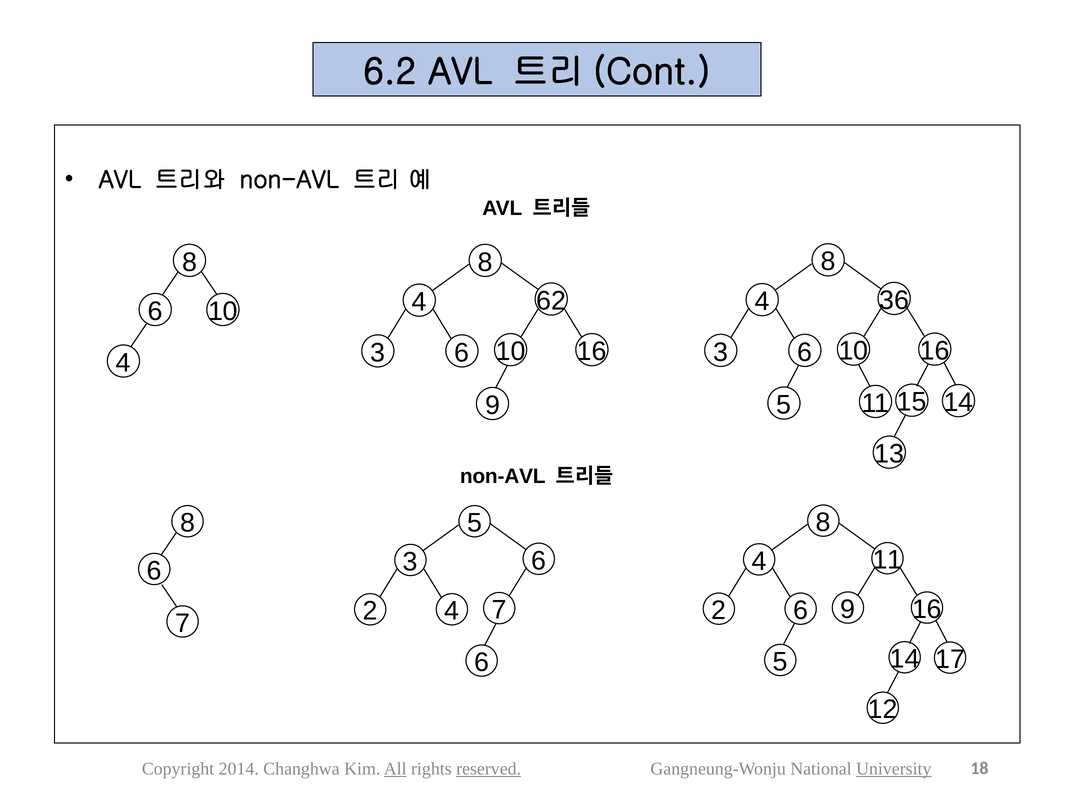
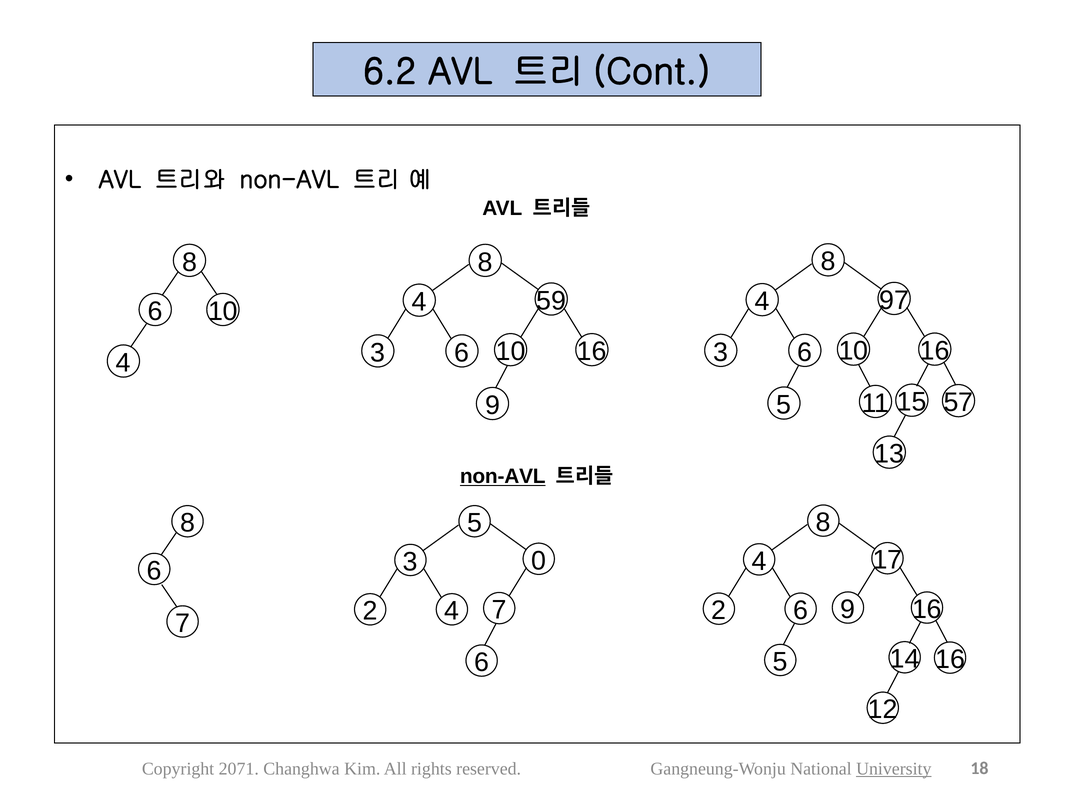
36: 36 -> 97 (894, 300)
62: 62 -> 59 (551, 301)
15 14: 14 -> 57 (959, 402)
non-AVL underline: none -> present (503, 476)
4 11: 11 -> 17 (887, 560)
3 6: 6 -> 0 (539, 560)
14 17: 17 -> 16 (950, 659)
2014: 2014 -> 2071 (239, 769)
All underline: present -> none (395, 769)
reserved underline: present -> none (489, 769)
